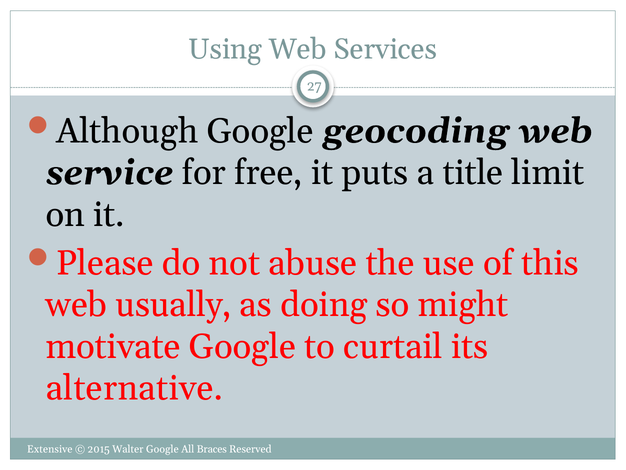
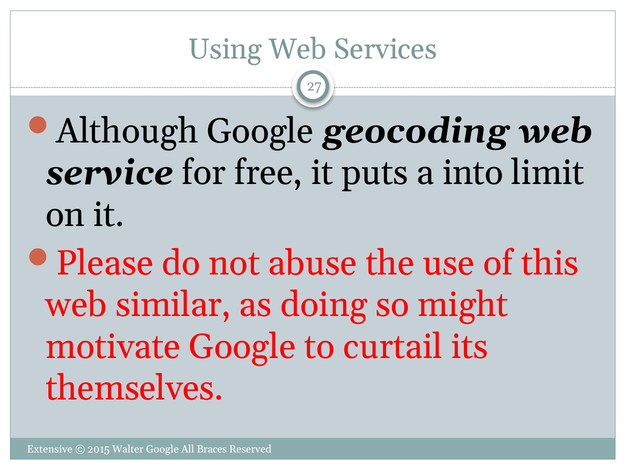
title: title -> into (473, 173)
usually: usually -> similar (174, 305)
alternative: alternative -> themselves (135, 388)
